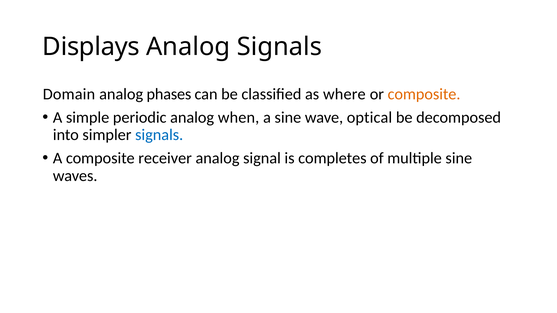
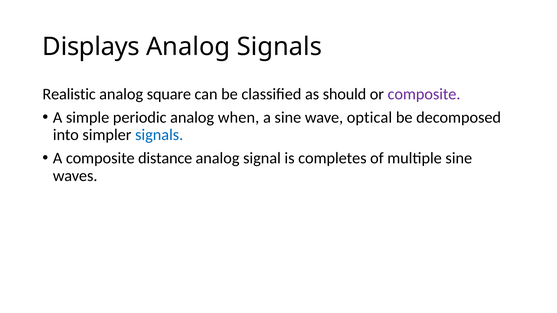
Domain: Domain -> Realistic (69, 94)
phases: phases -> square (169, 94)
where: where -> should (345, 94)
composite colour: orange -> purple (424, 94)
receiver: receiver -> distance (165, 158)
